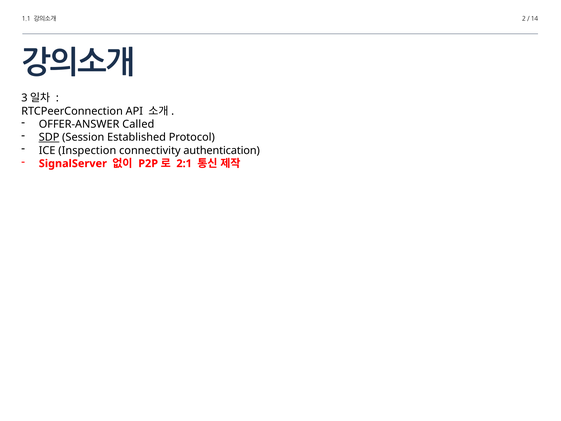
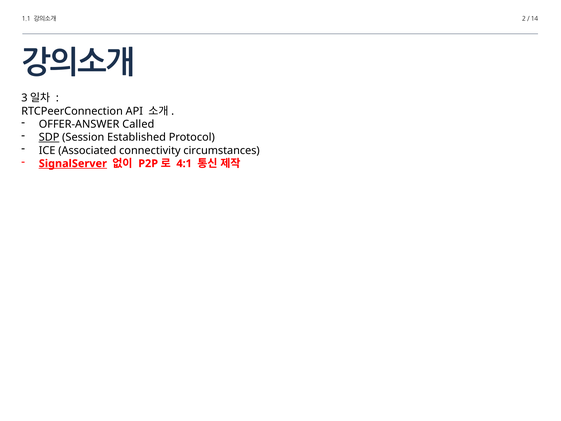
Inspection: Inspection -> Associated (87, 150)
authentication: authentication -> circumstances (222, 150)
SignalServer underline: none -> present (73, 163)
2:1: 2:1 -> 4:1 (184, 163)
